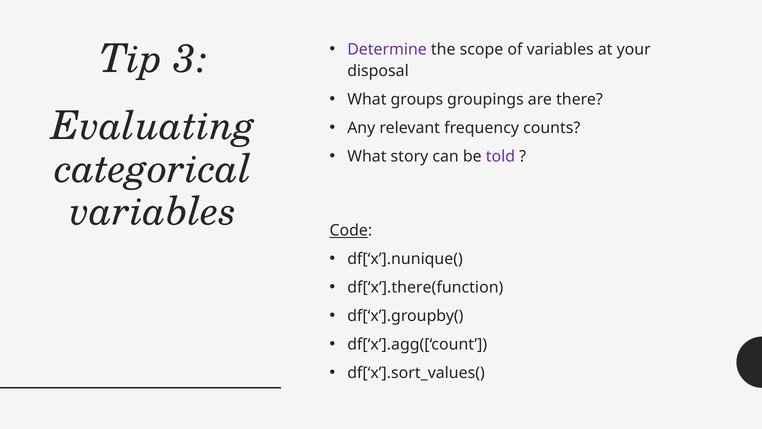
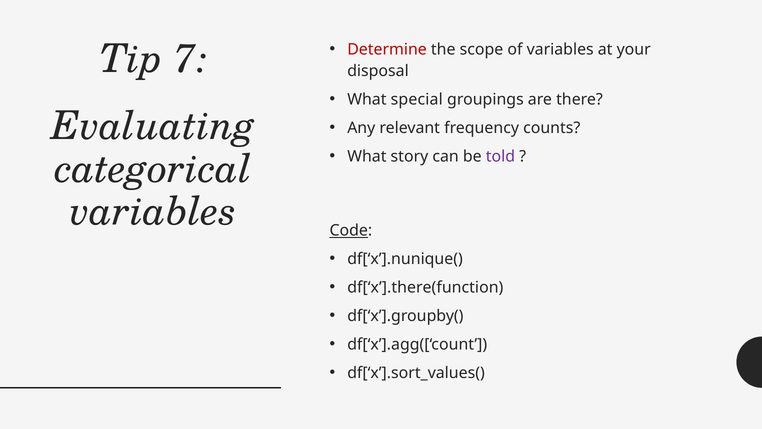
Determine colour: purple -> red (387, 50)
3: 3 -> 7 (190, 59)
groups: groups -> special (417, 99)
